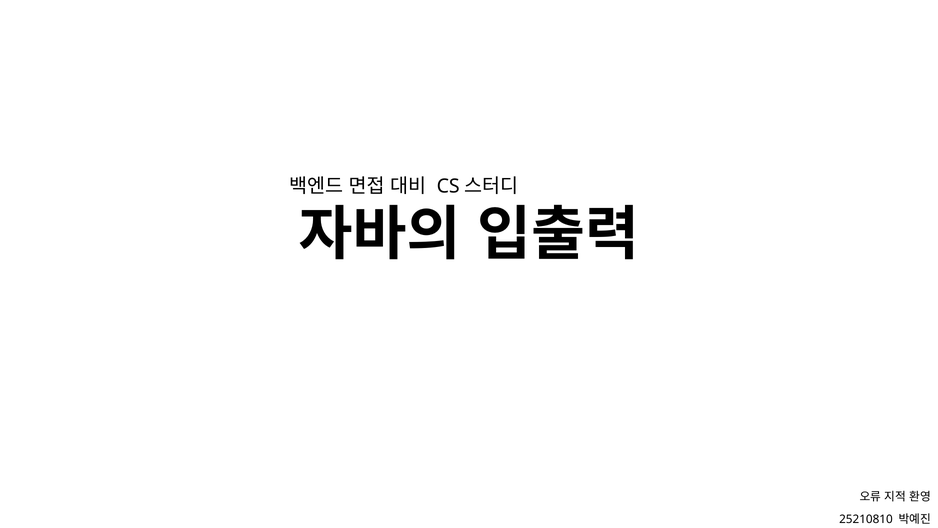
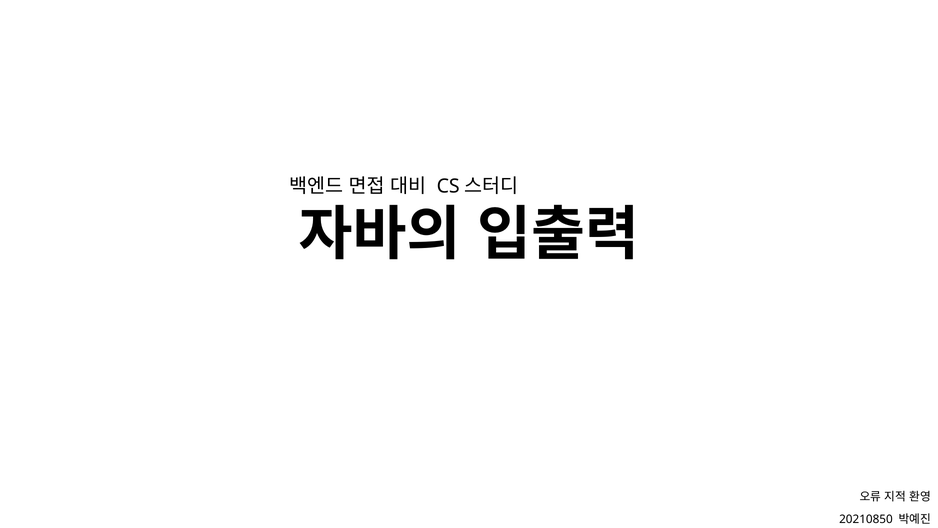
25210810: 25210810 -> 20210850 (866, 519)
